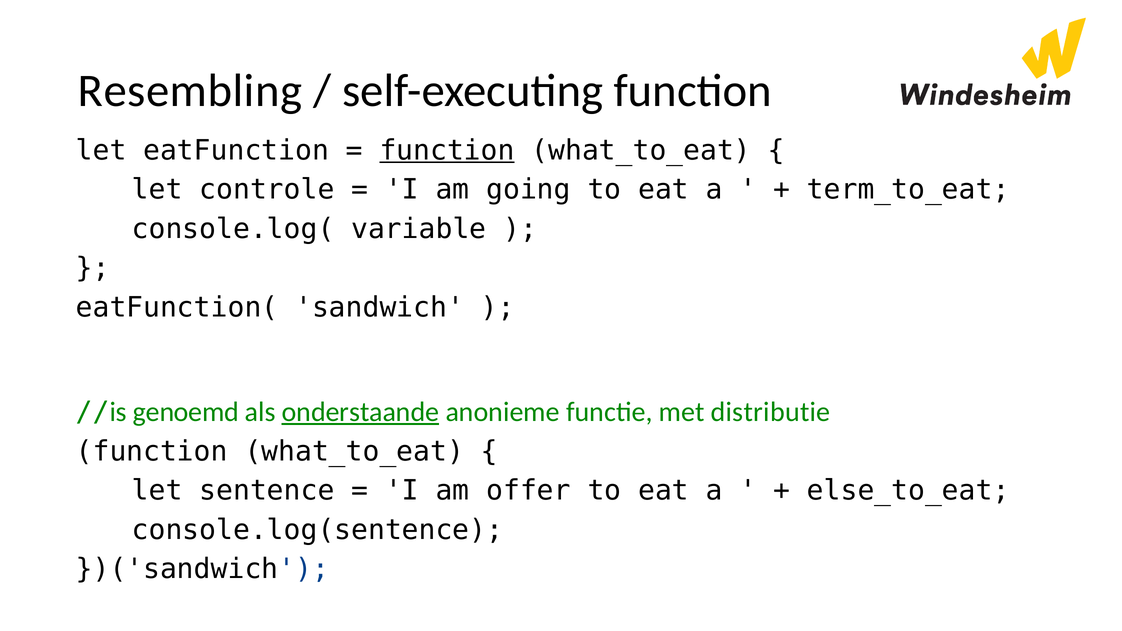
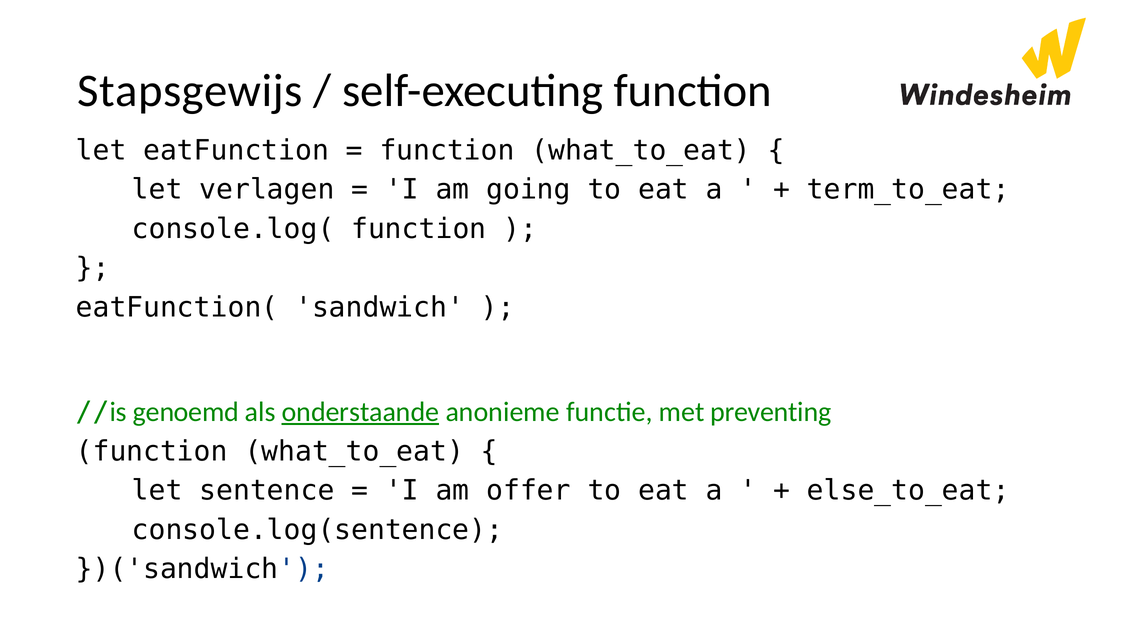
Resembling: Resembling -> Stapsgewijs (190, 91)
function underline: present -> none (447, 150)
controle: controle -> verlagen (267, 190)
console.log( variable: variable -> function (419, 229)
distributie: distributie -> preventing (771, 412)
